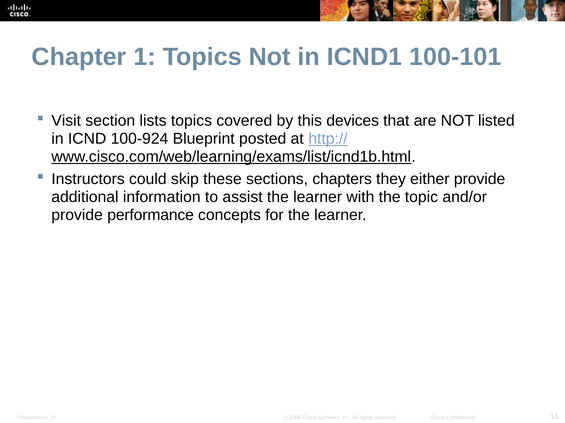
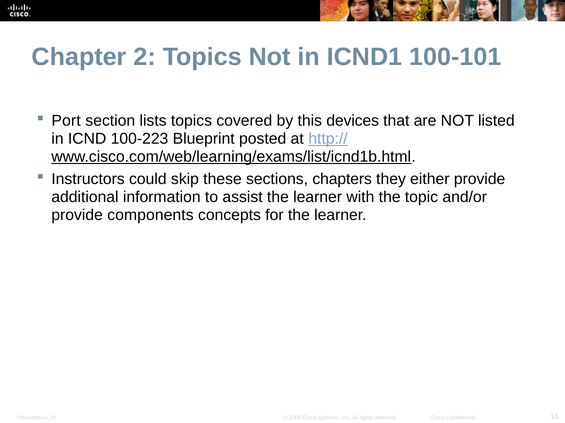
1: 1 -> 2 (145, 57)
Visit: Visit -> Port (66, 121)
100-924: 100-924 -> 100-223 (139, 139)
performance: performance -> components (150, 215)
